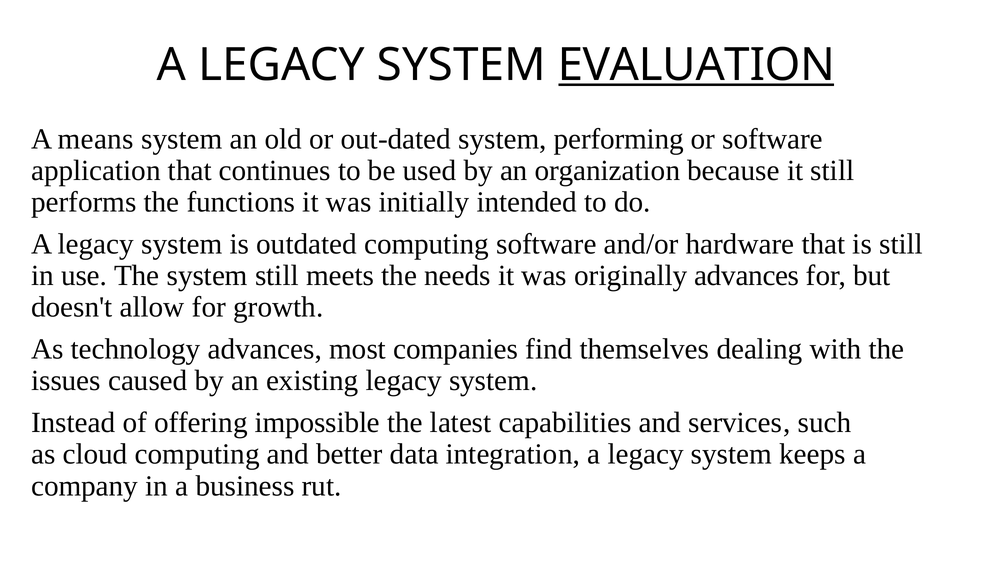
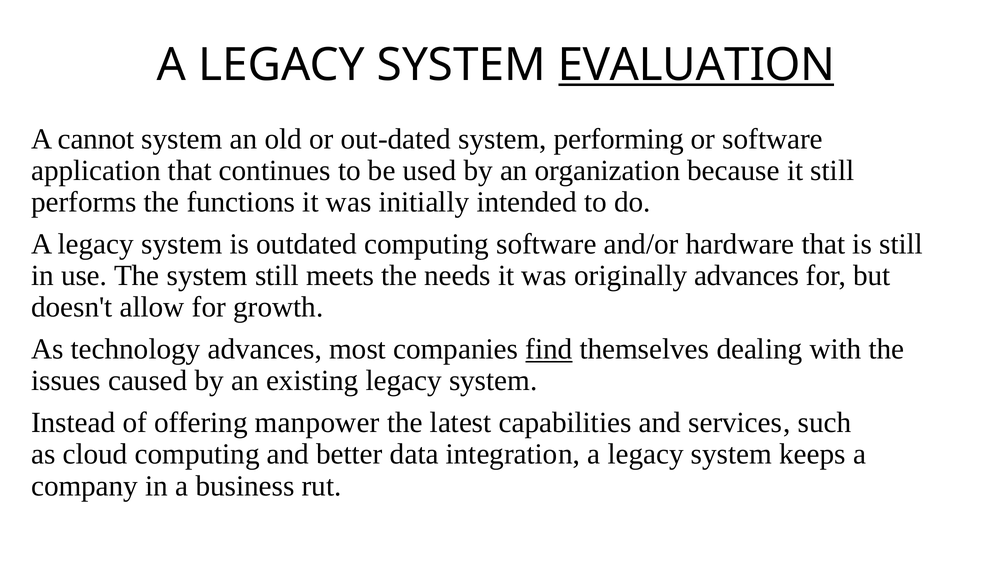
means: means -> cannot (96, 139)
find underline: none -> present (549, 349)
impossible: impossible -> manpower (317, 423)
